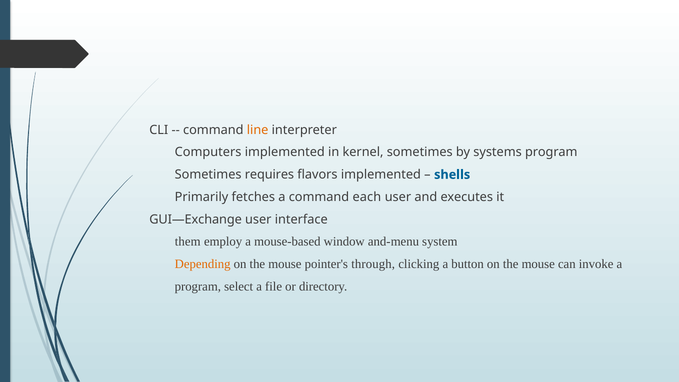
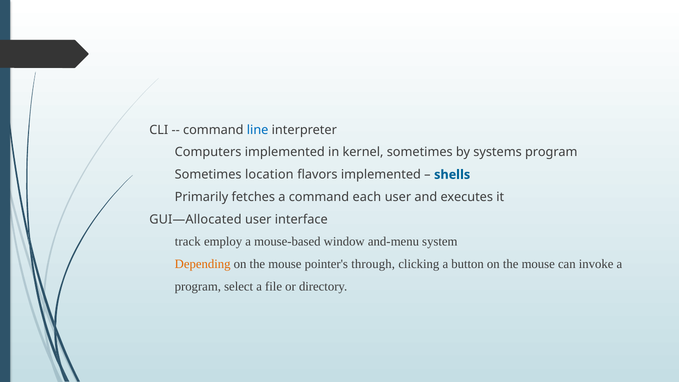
line colour: orange -> blue (258, 130)
requires: requires -> location (269, 175)
GUI—Exchange: GUI—Exchange -> GUI—Allocated (195, 219)
them: them -> track (188, 242)
